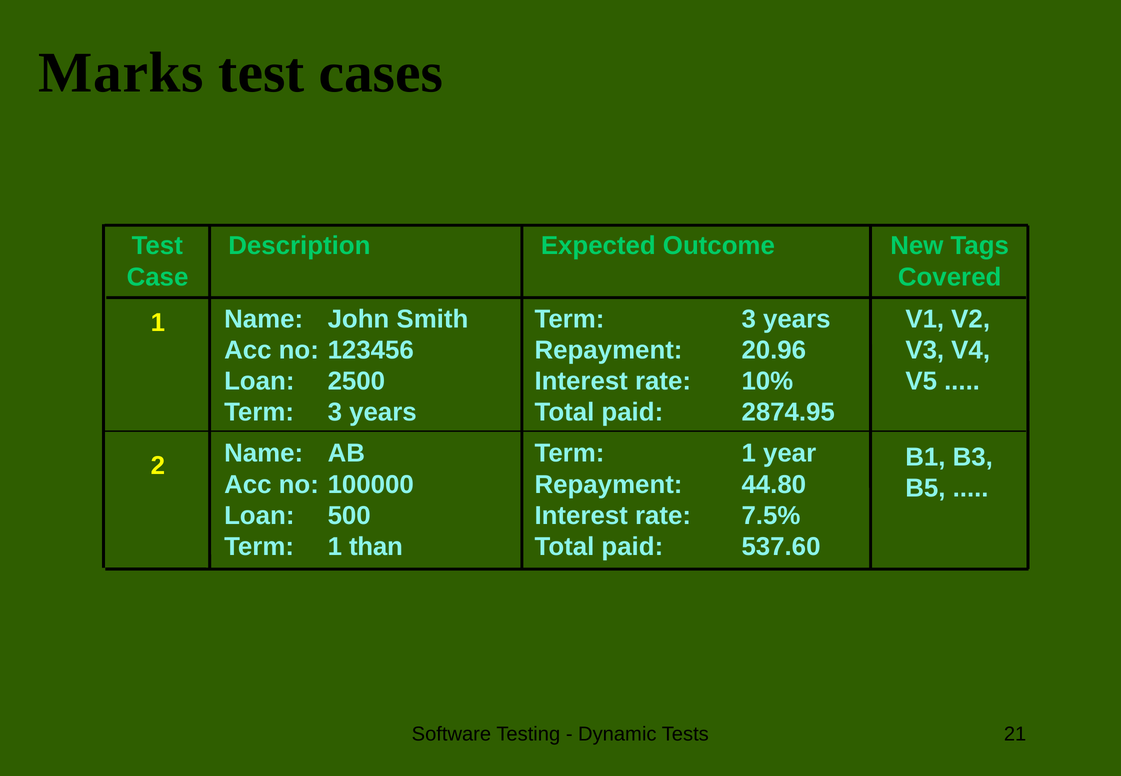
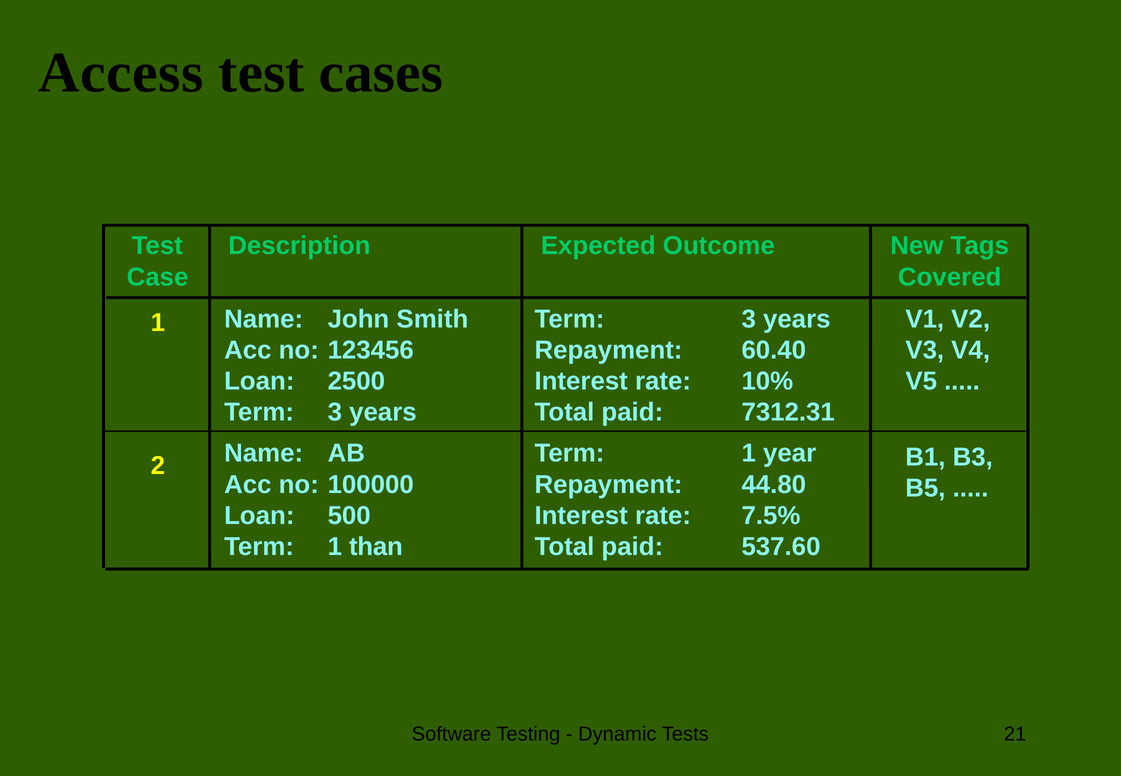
Marks: Marks -> Access (121, 73)
20.96: 20.96 -> 60.40 (774, 350)
2874.95: 2874.95 -> 7312.31 (788, 412)
